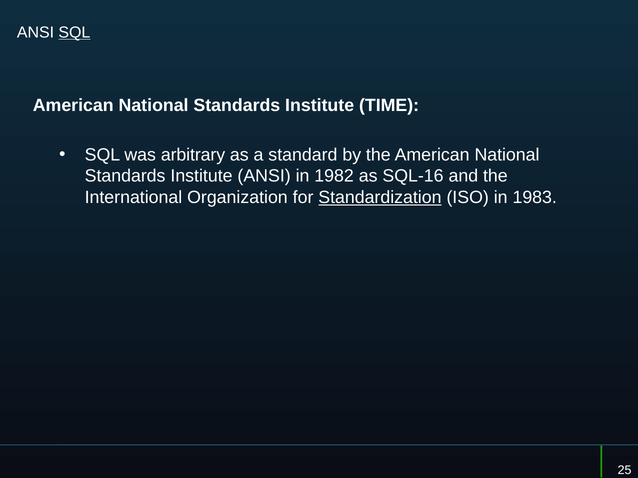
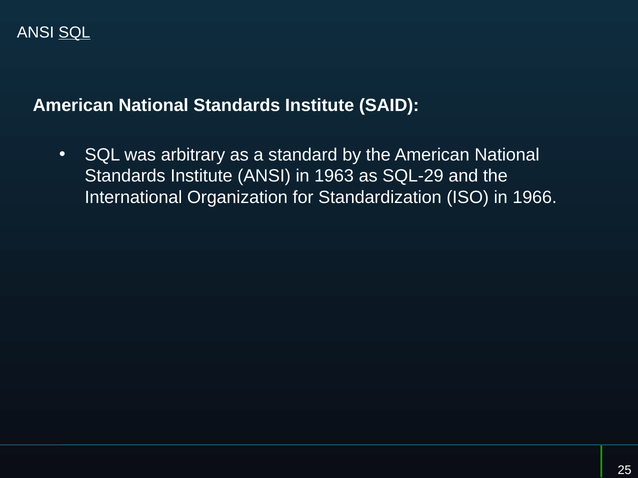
TIME: TIME -> SAID (389, 105)
1982: 1982 -> 1963 (334, 176)
SQL-16: SQL-16 -> SQL-29 (413, 176)
Standardization underline: present -> none (380, 198)
1983: 1983 -> 1966 (535, 198)
